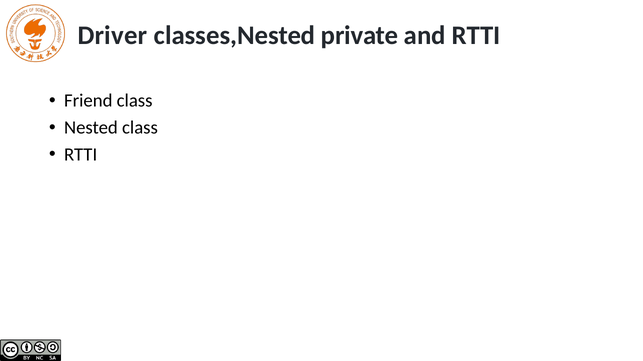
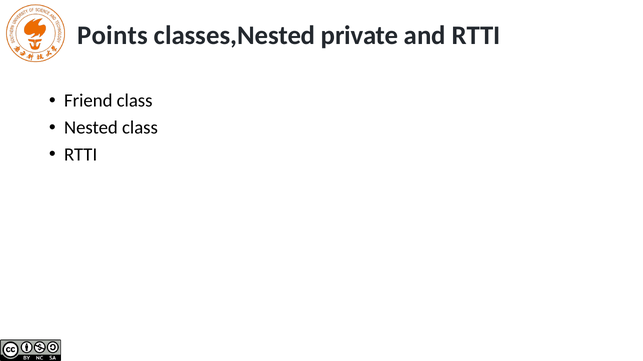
Driver: Driver -> Points (113, 36)
